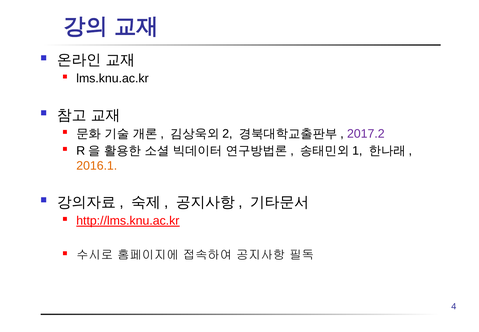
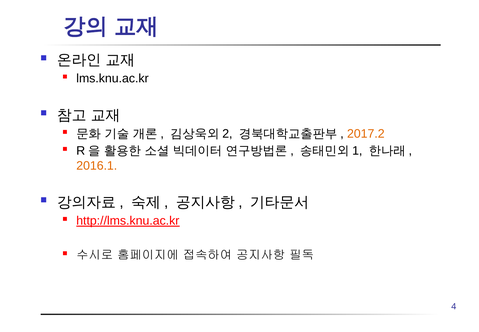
2017.2 colour: purple -> orange (366, 134)
